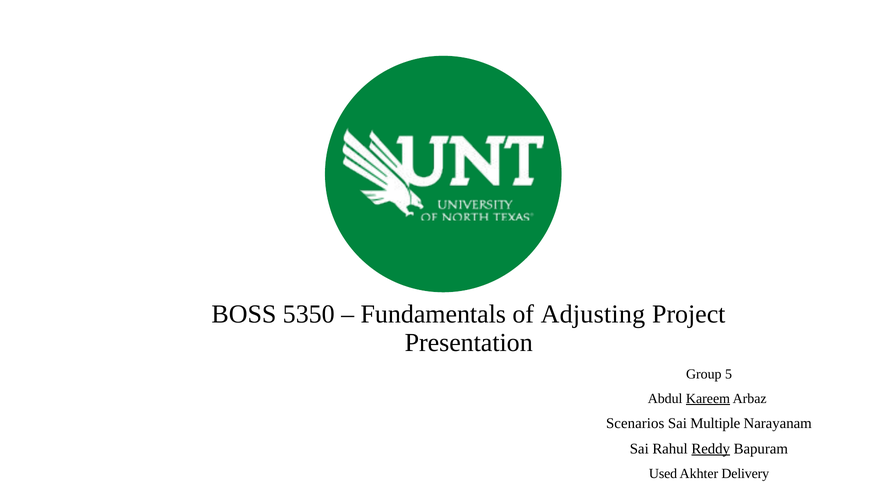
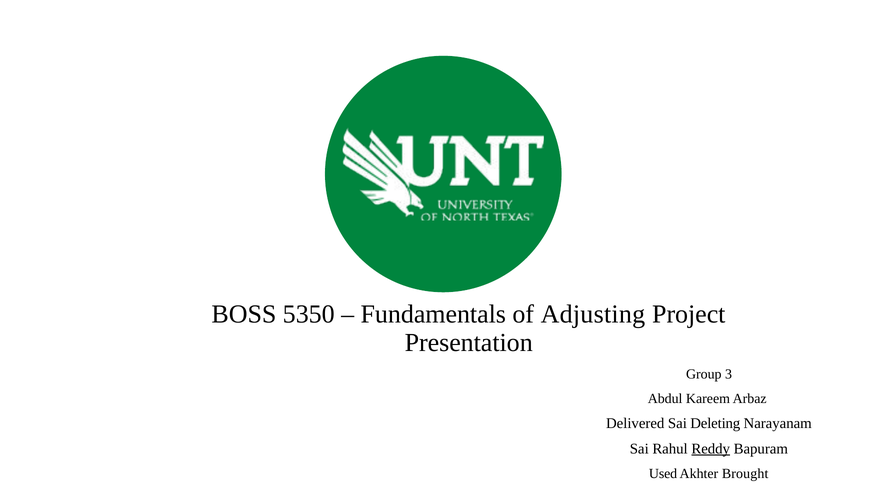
5: 5 -> 3 (728, 374)
Kareem underline: present -> none (708, 399)
Scenarios: Scenarios -> Delivered (635, 424)
Multiple: Multiple -> Deleting (715, 424)
Delivery: Delivery -> Brought (745, 474)
